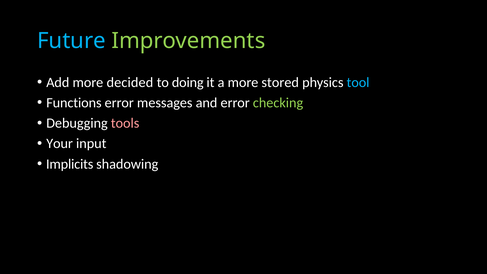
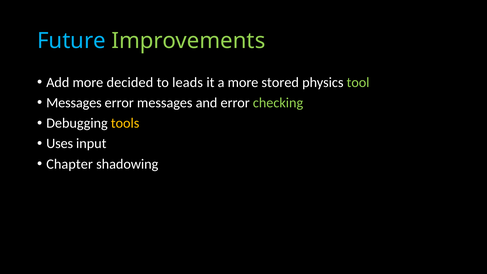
doing: doing -> leads (188, 82)
tool colour: light blue -> light green (358, 82)
Functions: Functions -> Messages (74, 103)
tools colour: pink -> yellow (125, 123)
Your: Your -> Uses (60, 144)
Implicits: Implicits -> Chapter (70, 164)
